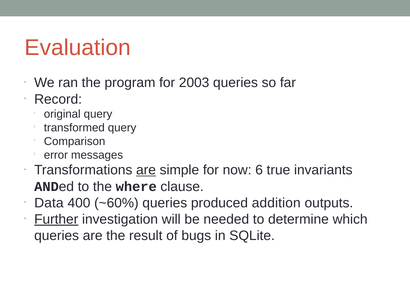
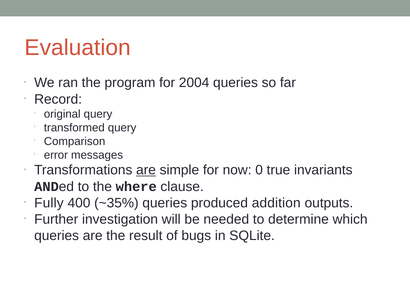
2003: 2003 -> 2004 (194, 83)
6: 6 -> 0 (259, 170)
Data: Data -> Fully (49, 203)
~60%: ~60% -> ~35% (116, 203)
Further underline: present -> none (56, 220)
